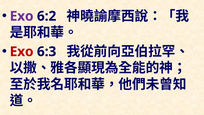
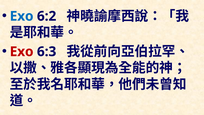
Exo colour: purple -> blue (22, 16)
